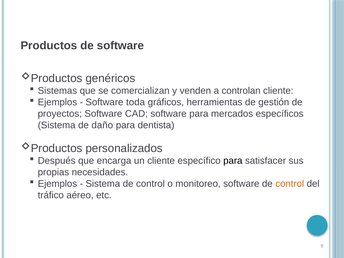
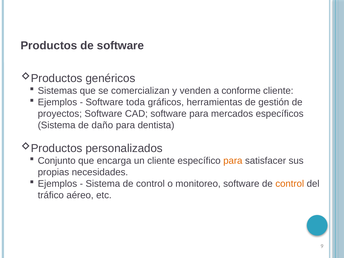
controlan: controlan -> conforme (241, 91)
Después: Después -> Conjunto (57, 161)
para colour: black -> orange (233, 161)
